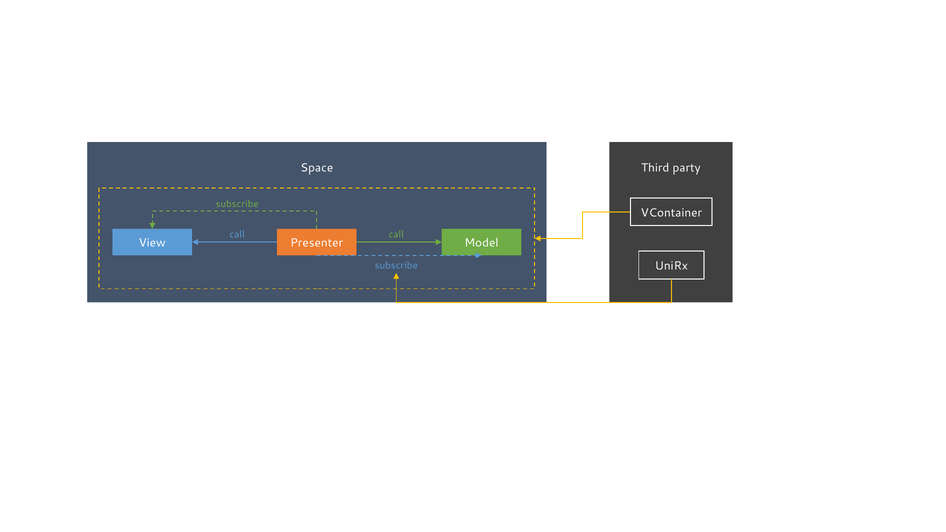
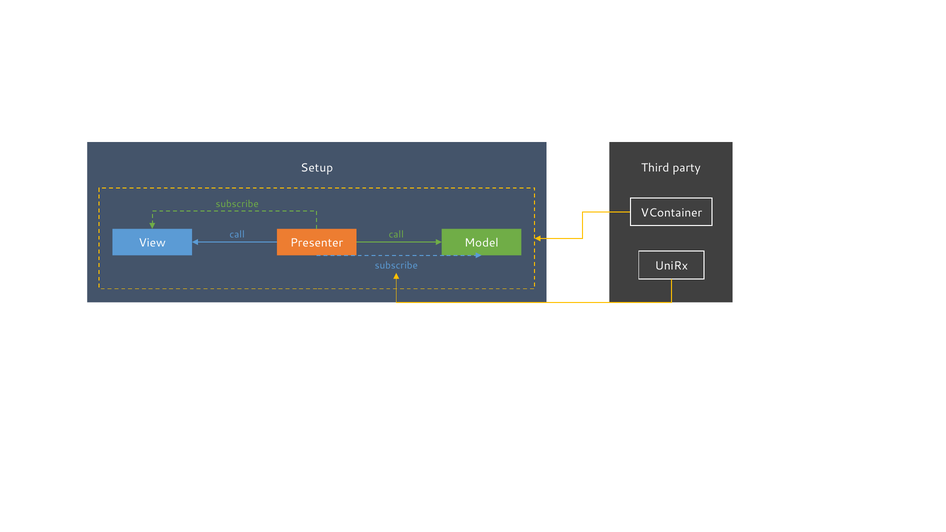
Space: Space -> Setup (317, 168)
